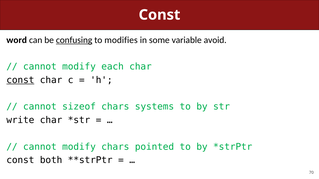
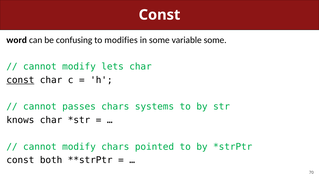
confusing underline: present -> none (74, 40)
variable avoid: avoid -> some (215, 40)
each: each -> lets (113, 67)
sizeof: sizeof -> passes (79, 107)
write: write -> knows (20, 120)
